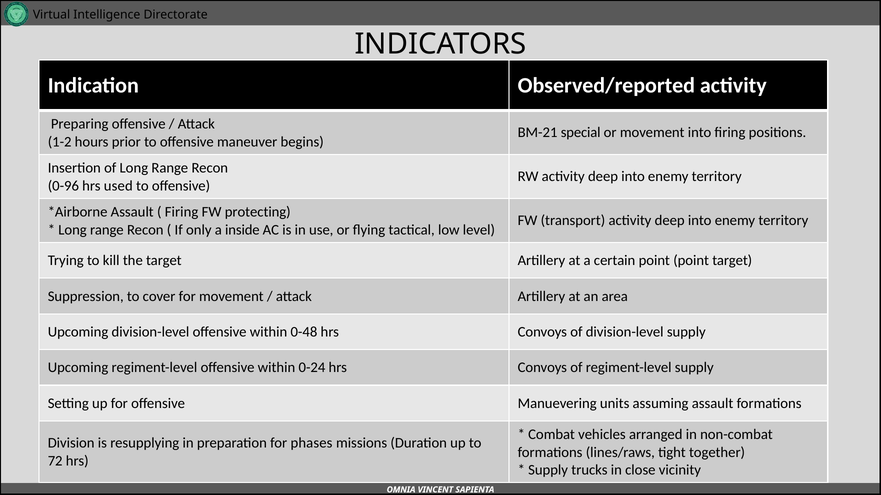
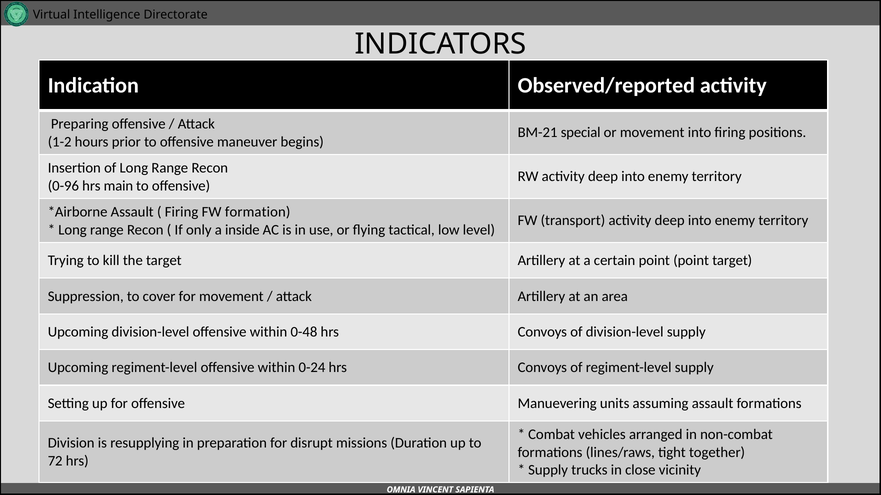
used: used -> main (118, 186)
protecting: protecting -> formation (258, 212)
phases: phases -> disrupt (312, 443)
